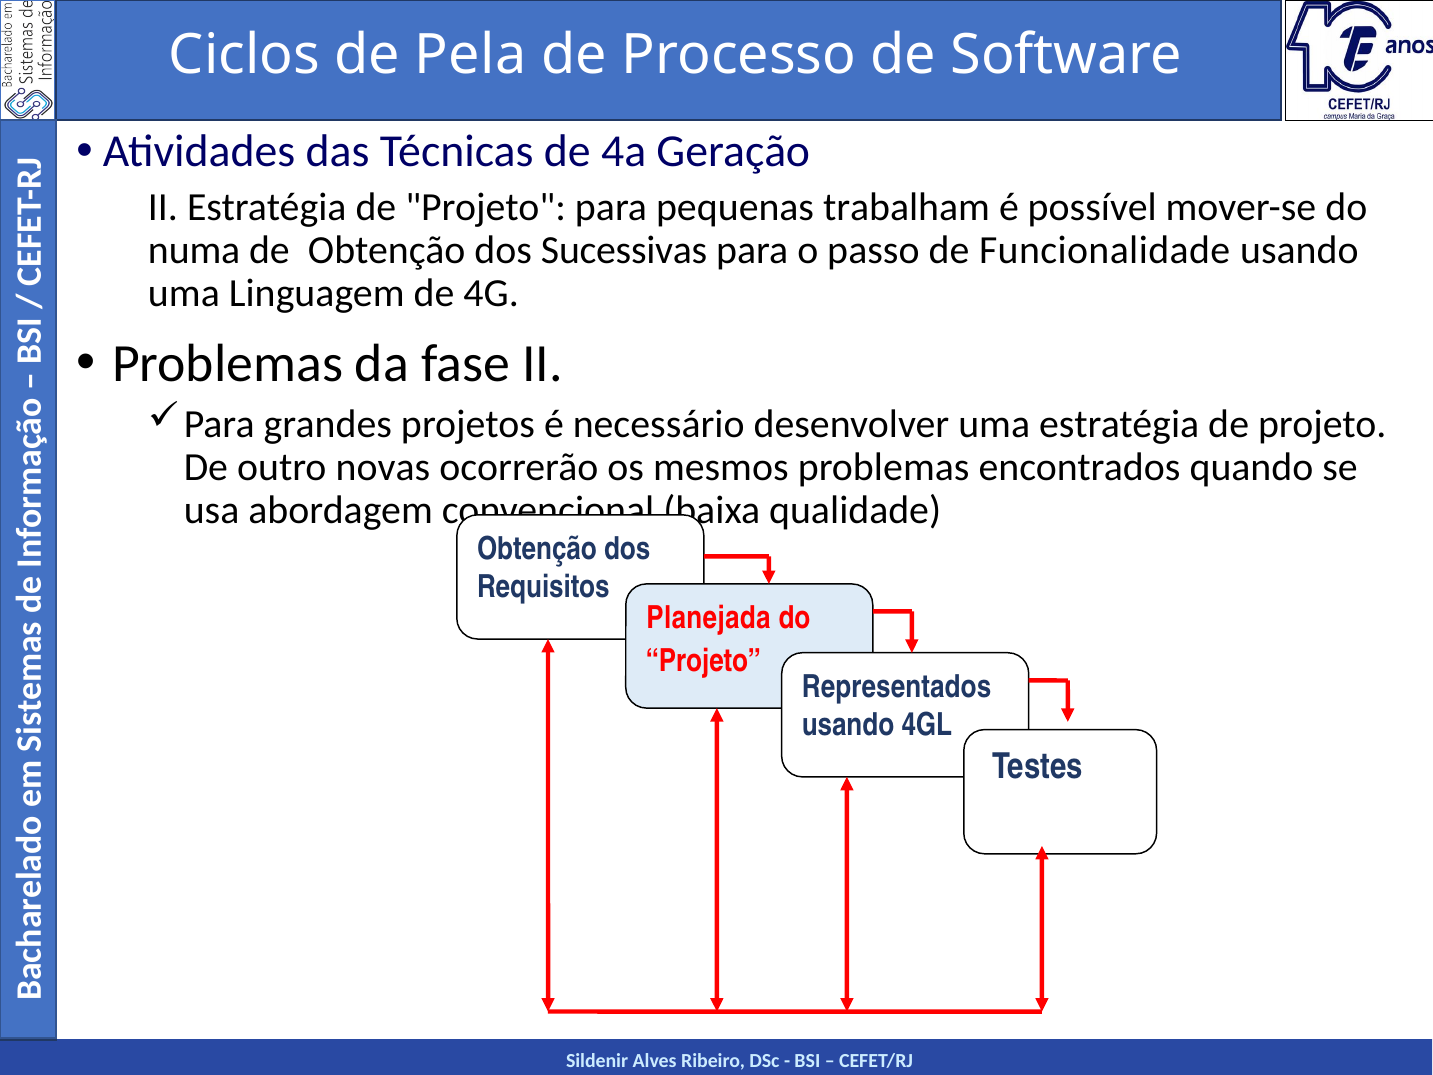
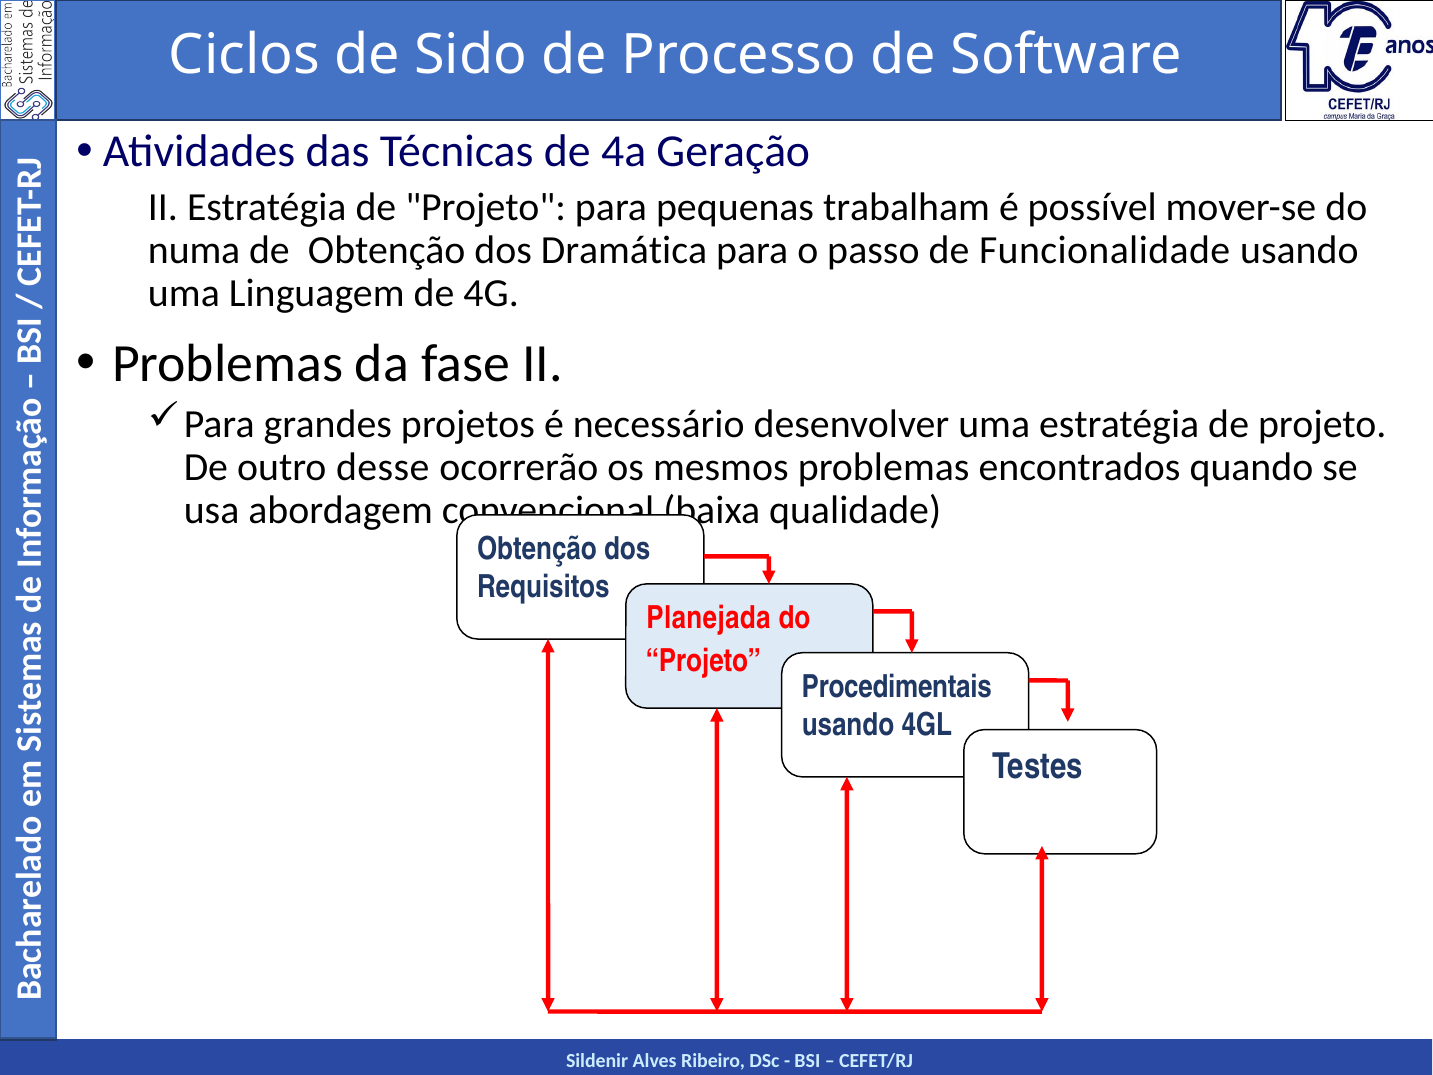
Pela: Pela -> Sido (471, 55)
Sucessivas: Sucessivas -> Dramática (624, 251)
novas: novas -> desse (383, 468)
Representados: Representados -> Procedimentais (897, 687)
